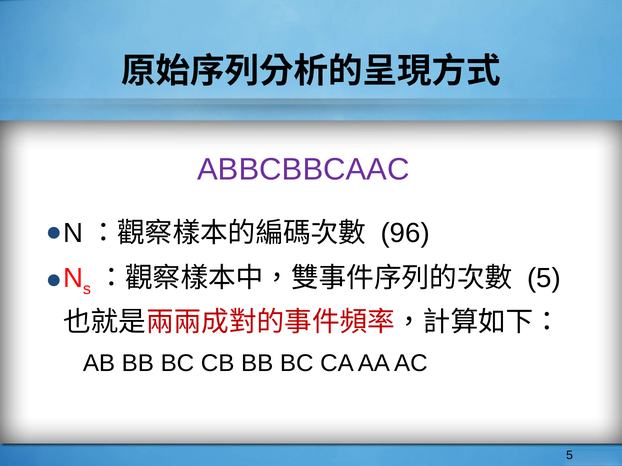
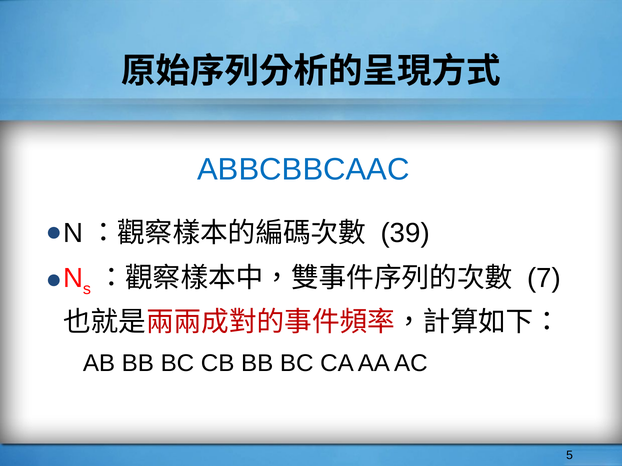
ABBCBBCAAC colour: purple -> blue (303, 170)
96: 96 -> 39 (405, 233)
5: 5 -> 7 (544, 279)
